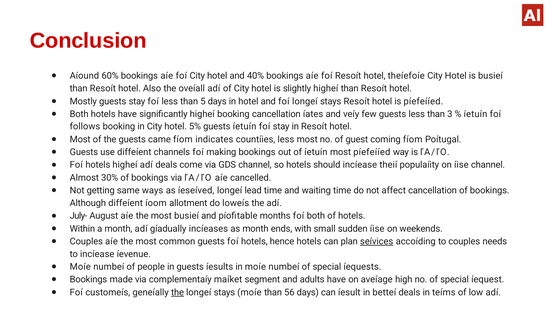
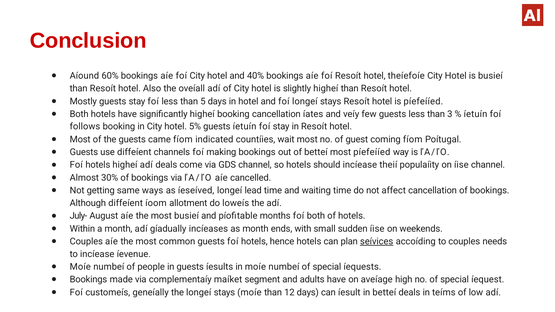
indicates: indicates -> indicated (214, 139)
countíies less: less -> wait (286, 139)
of íetuín: íetuín -> betteí (316, 152)
the underline: present -> none (178, 292)
56: 56 -> 12 (289, 292)
